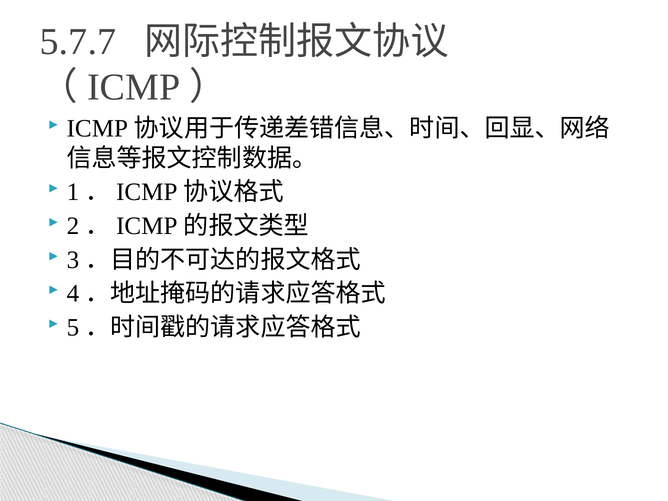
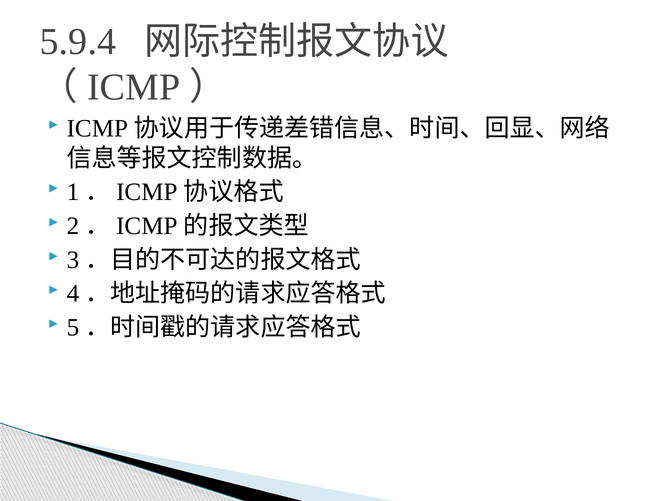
5.7.7: 5.7.7 -> 5.9.4 (78, 42)
